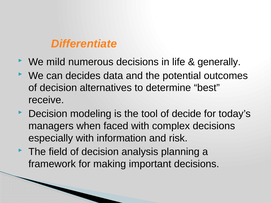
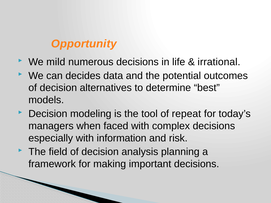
Differentiate: Differentiate -> Opportunity (84, 44)
generally: generally -> irrational (219, 62)
receive: receive -> models (46, 100)
decide: decide -> repeat (186, 114)
